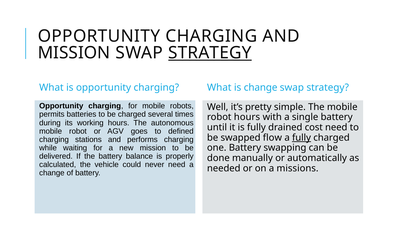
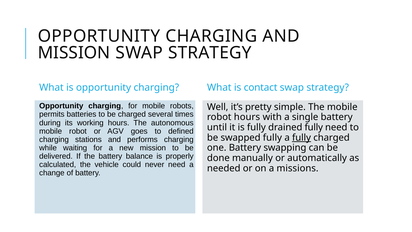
STRATEGY underline: present -> none (210, 53)
is change: change -> contact (261, 87)
drained cost: cost -> fully (314, 127)
swapped flow: flow -> fully (272, 137)
